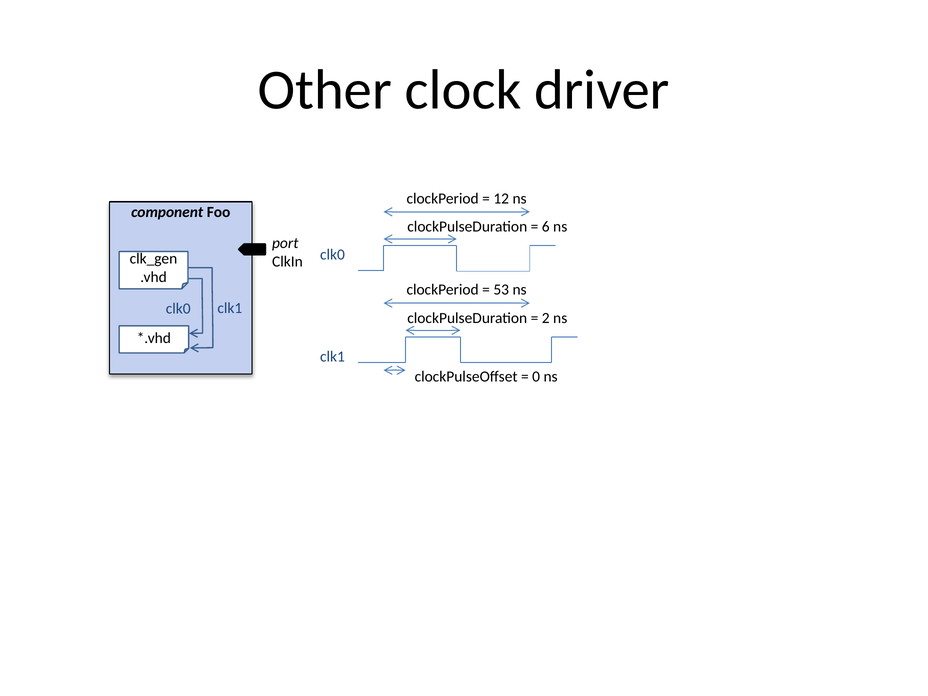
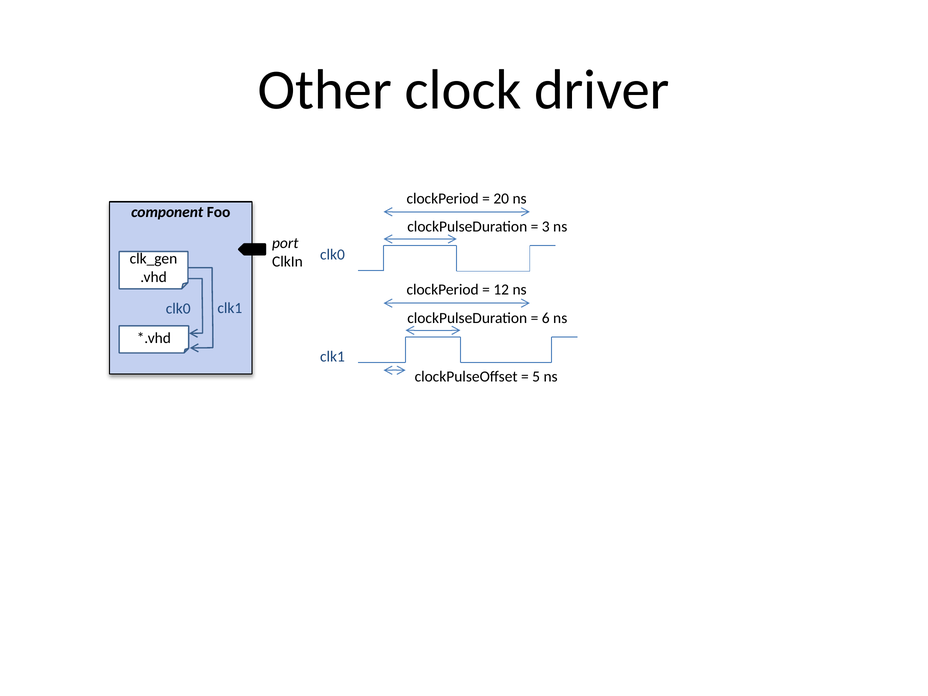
12: 12 -> 20 (501, 198)
6: 6 -> 3 (546, 227)
53: 53 -> 12 (501, 290)
2: 2 -> 6 (546, 318)
0: 0 -> 5 (536, 377)
